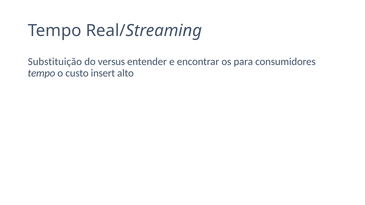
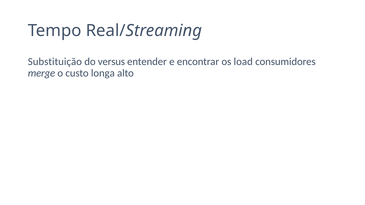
para: para -> load (243, 62)
tempo: tempo -> merge (41, 73)
insert: insert -> longa (103, 73)
